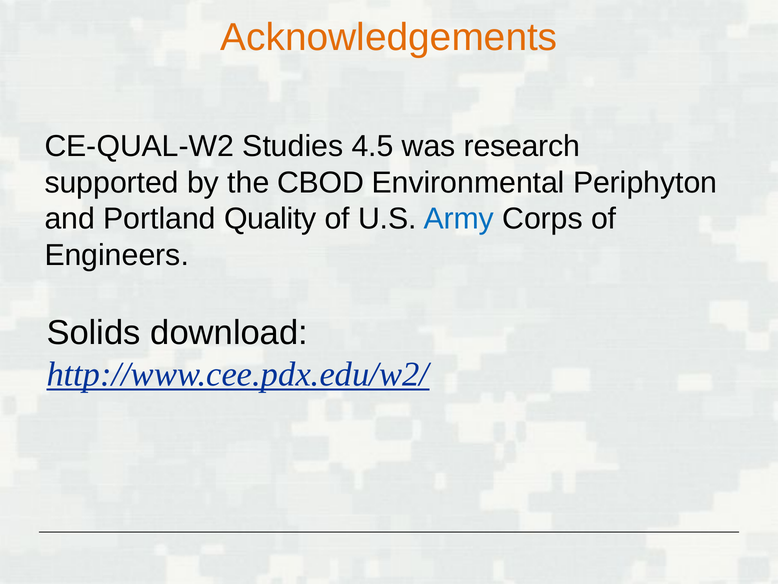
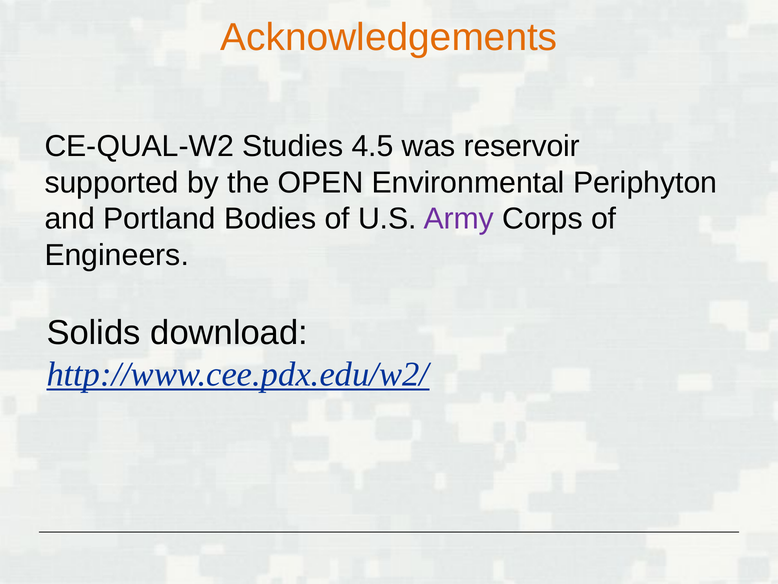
research: research -> reservoir (522, 146)
CBOD: CBOD -> OPEN (321, 182)
Quality: Quality -> Bodies (270, 219)
Army colour: blue -> purple (459, 219)
